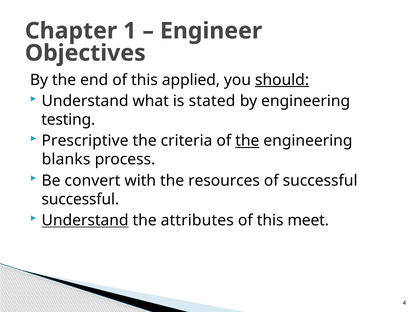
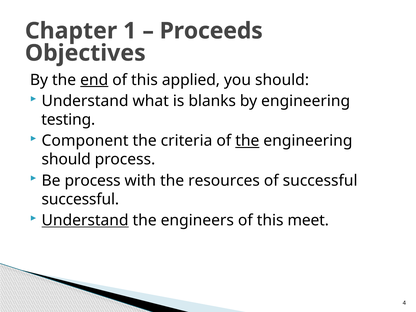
Engineer: Engineer -> Proceeds (211, 31)
end underline: none -> present (94, 80)
should underline: present -> none (282, 80)
stated: stated -> blanks (212, 101)
Prescriptive: Prescriptive -> Component (85, 141)
blanks: blanks -> should (66, 159)
Be convert: convert -> process (93, 181)
attributes: attributes -> engineers (197, 220)
